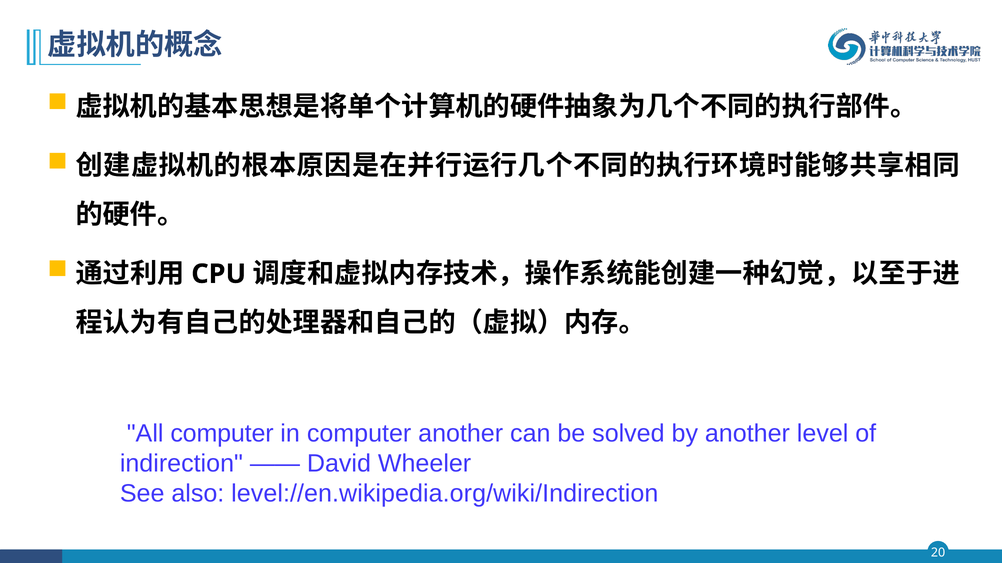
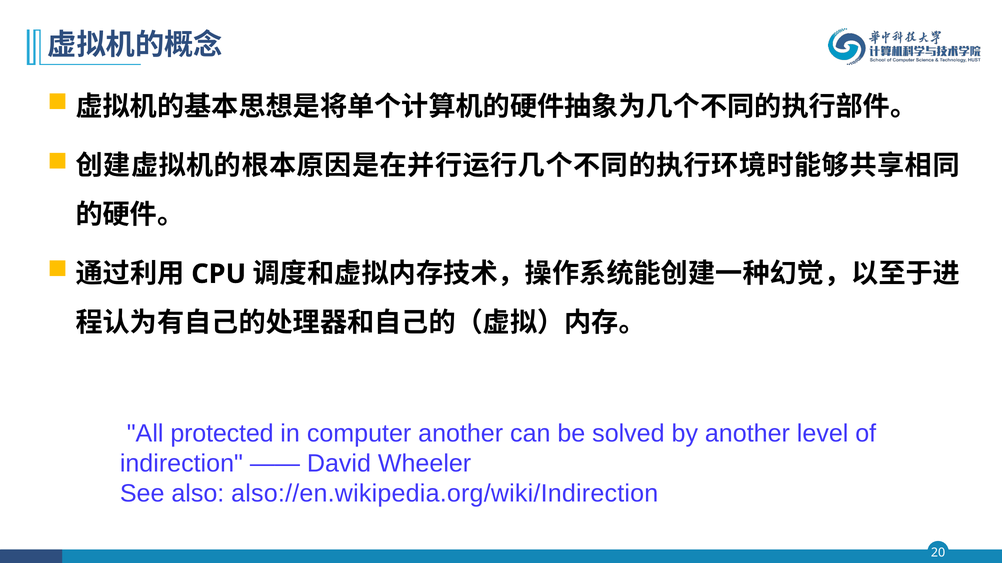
All computer: computer -> protected (222, 434)
level://en.wikipedia.org/wiki/Indirection: level://en.wikipedia.org/wiki/Indirection -> also://en.wikipedia.org/wiki/Indirection (445, 494)
